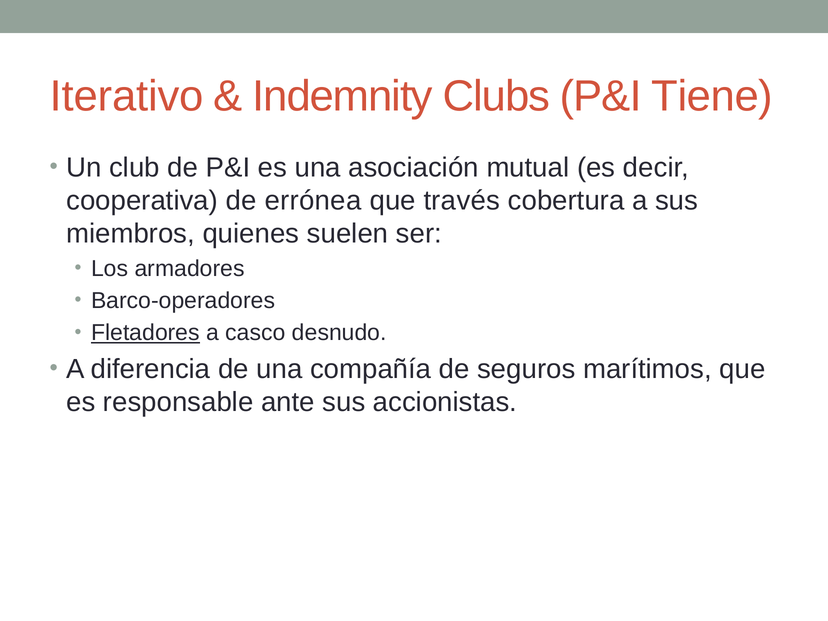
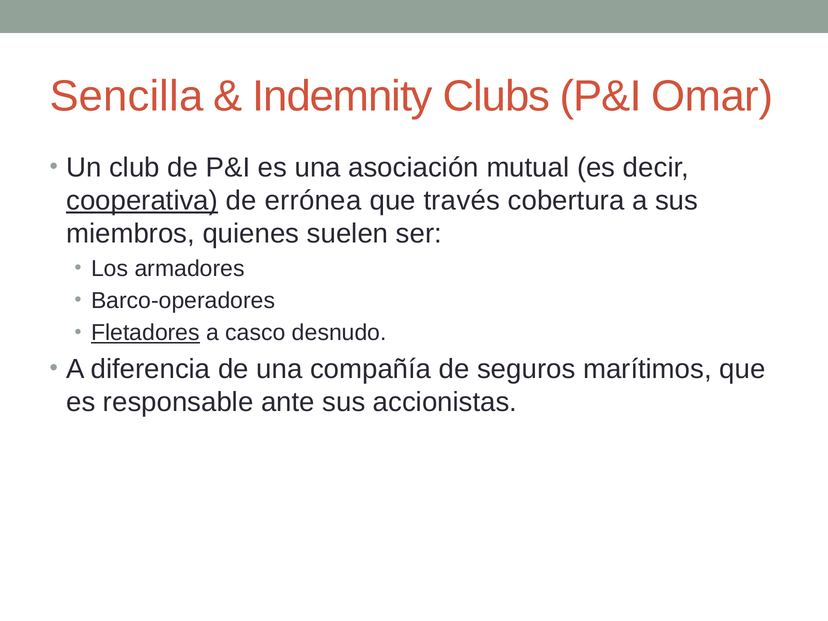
Iterativo: Iterativo -> Sencilla (127, 96)
Tiene: Tiene -> Omar (712, 96)
cooperativa underline: none -> present (142, 201)
